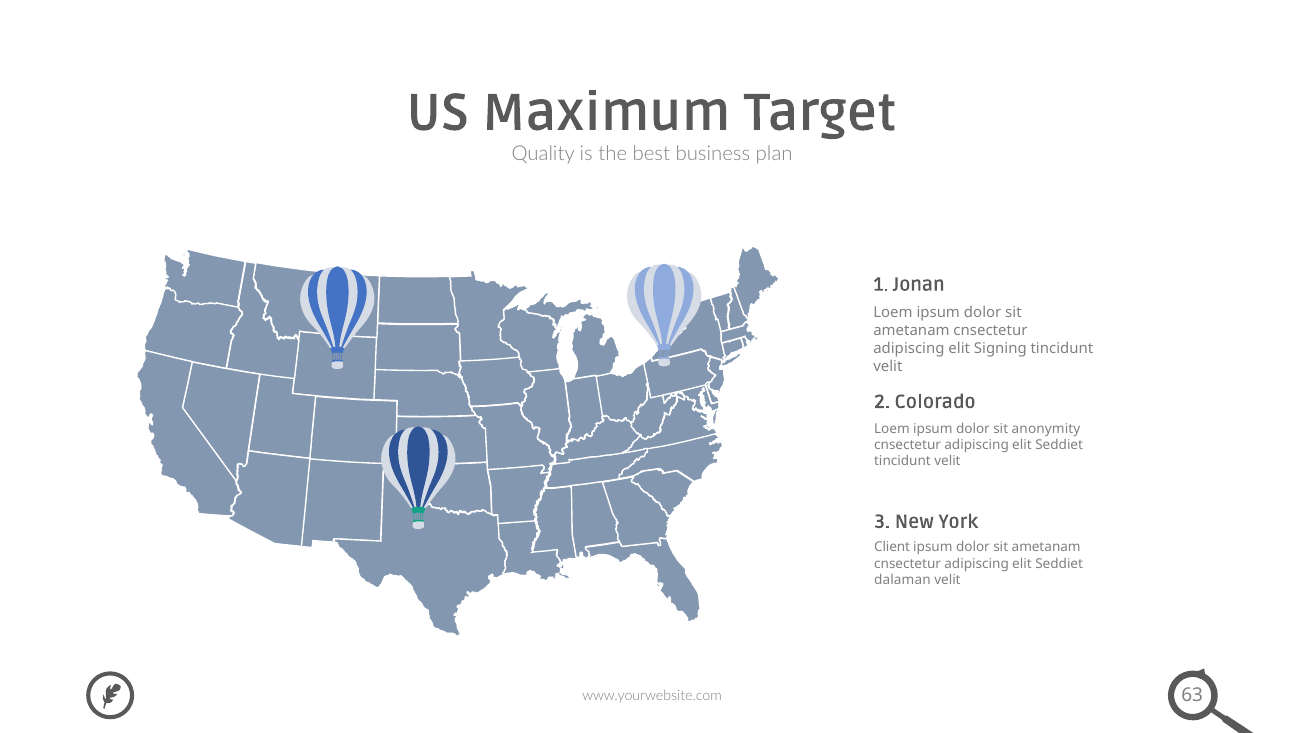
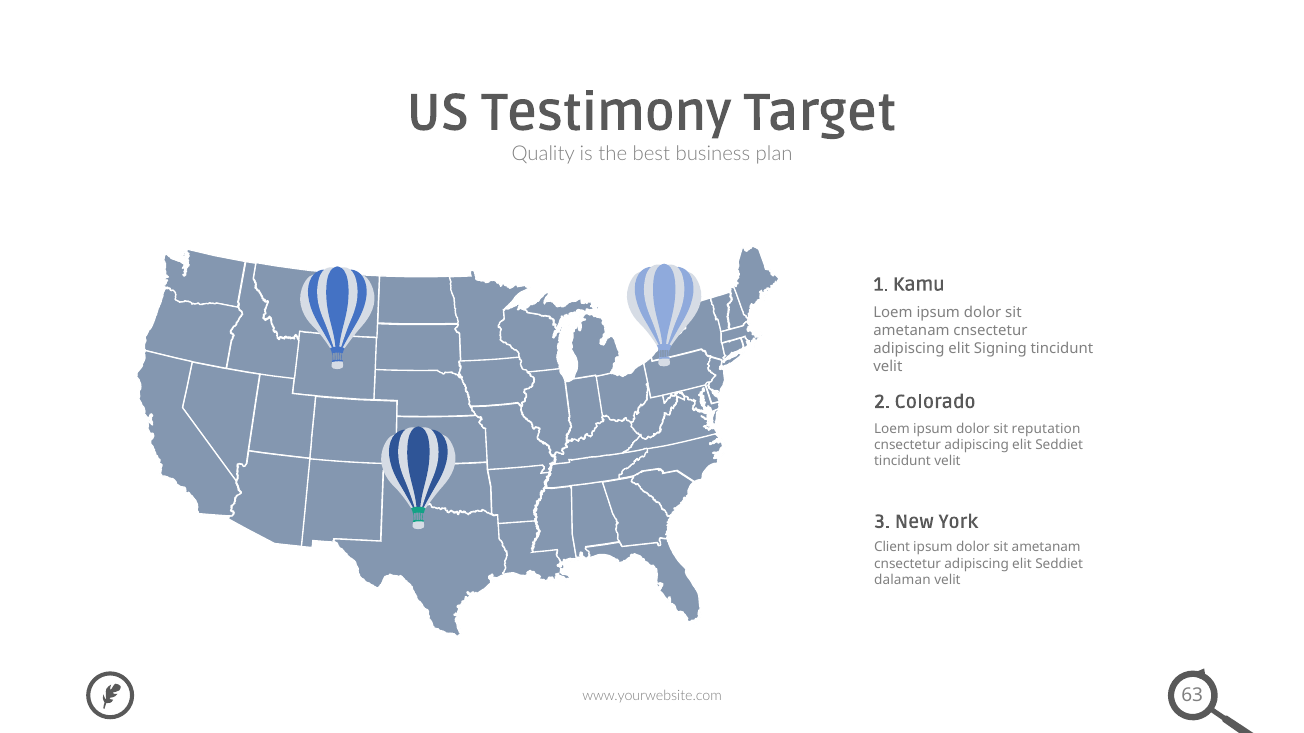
Maximum: Maximum -> Testimony (607, 113)
Jonan: Jonan -> Kamu (919, 285)
anonymity: anonymity -> reputation (1046, 429)
